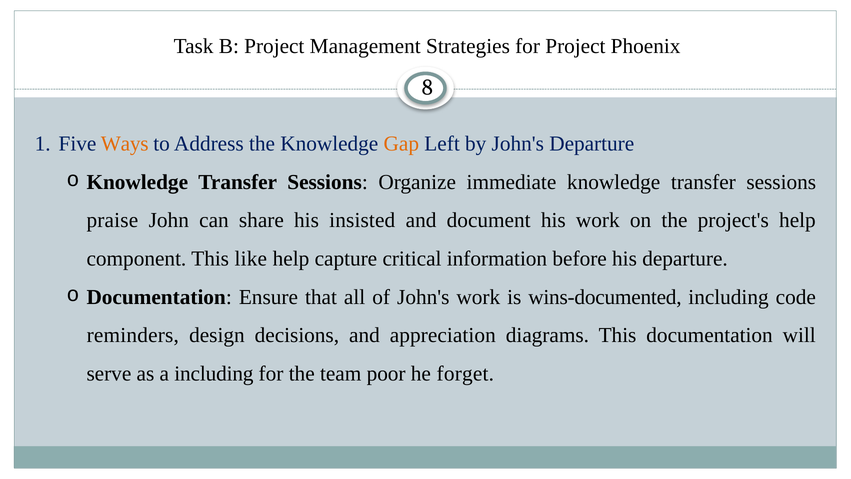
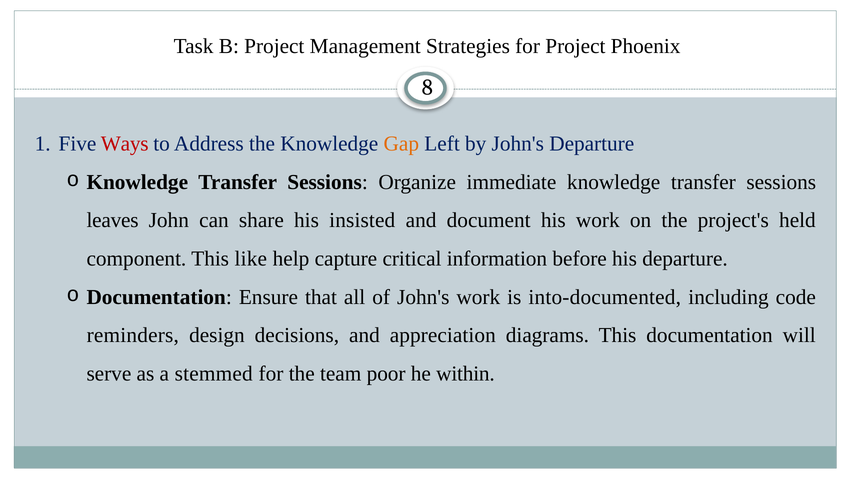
Ways colour: orange -> red (125, 144)
praise: praise -> leaves (113, 220)
project's help: help -> held (797, 220)
wins-documented: wins-documented -> into-documented (605, 297)
a including: including -> stemmed (214, 373)
forget: forget -> within (466, 373)
